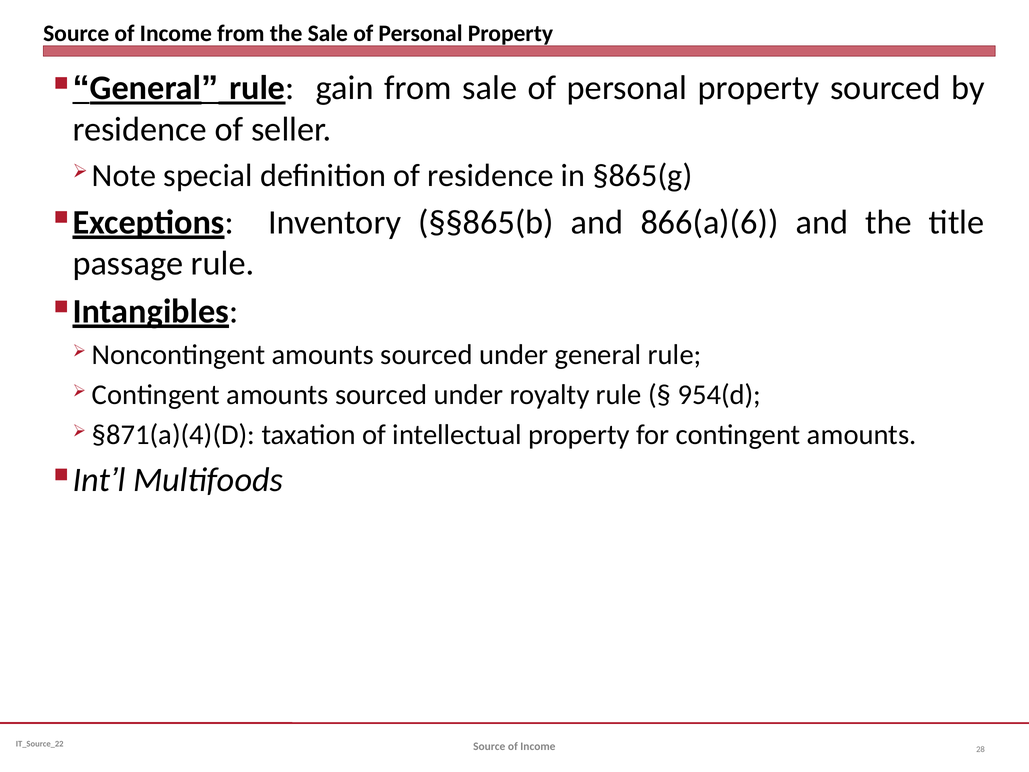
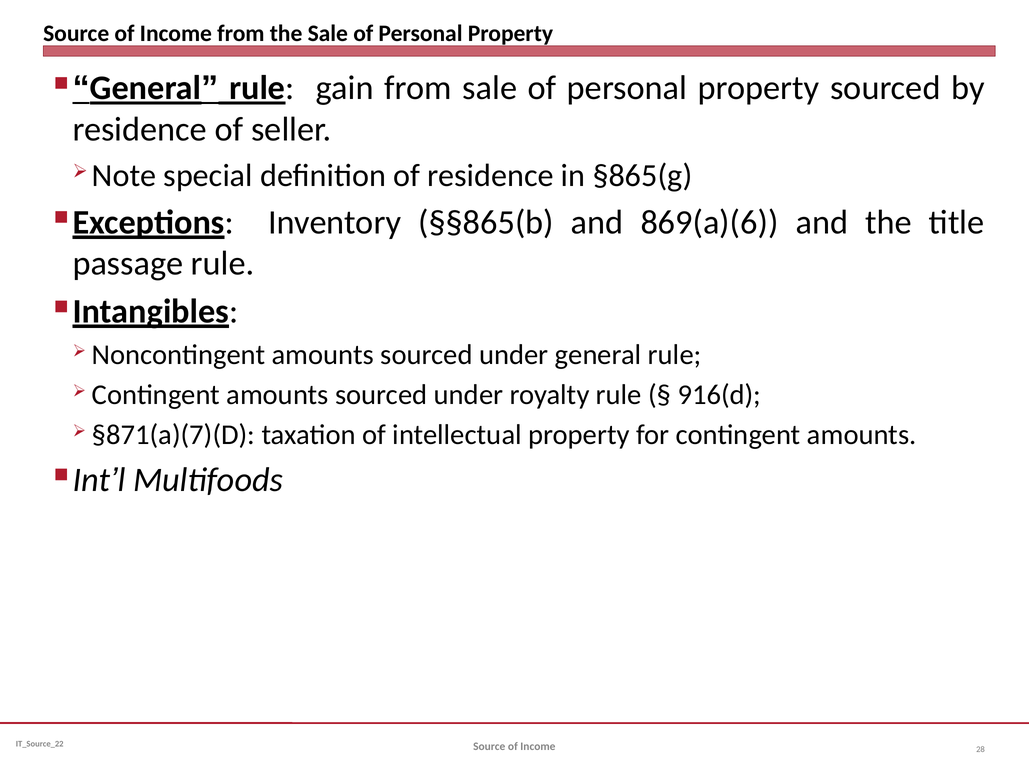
866(a)(6: 866(a)(6 -> 869(a)(6 (710, 222)
954(d: 954(d -> 916(d (719, 395)
§871(a)(4)(D: §871(a)(4)(D -> §871(a)(7)(D (174, 435)
